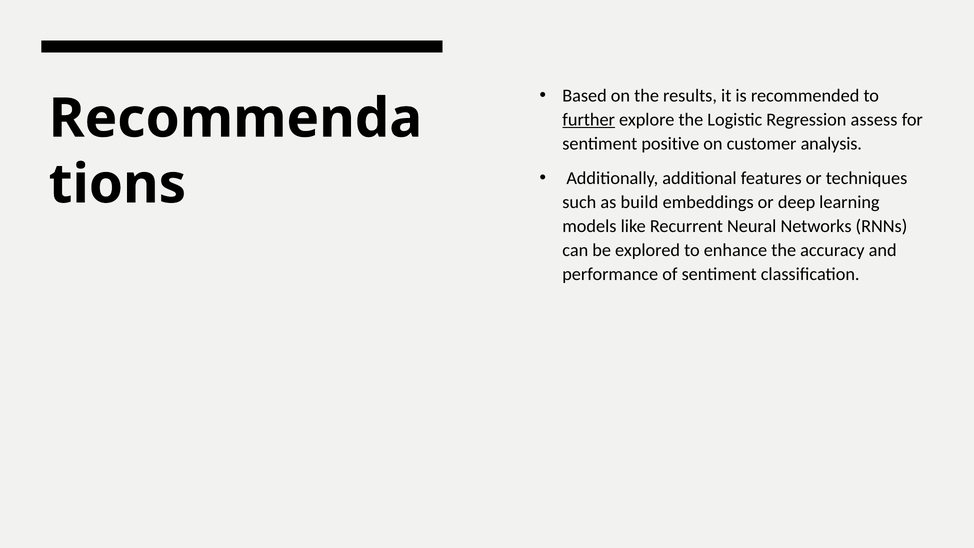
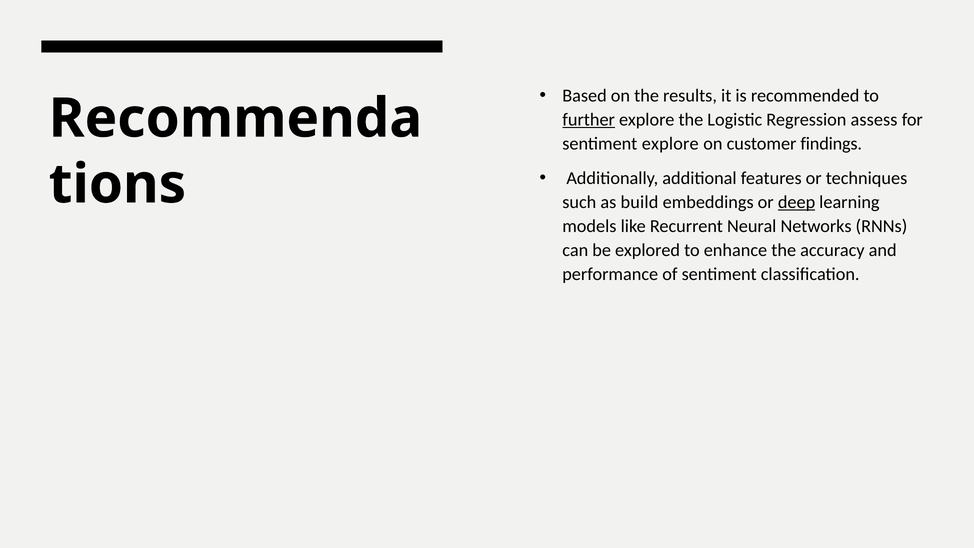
sentiment positive: positive -> explore (670, 144)
analysis: analysis -> findings (831, 144)
deep underline: none -> present (797, 202)
